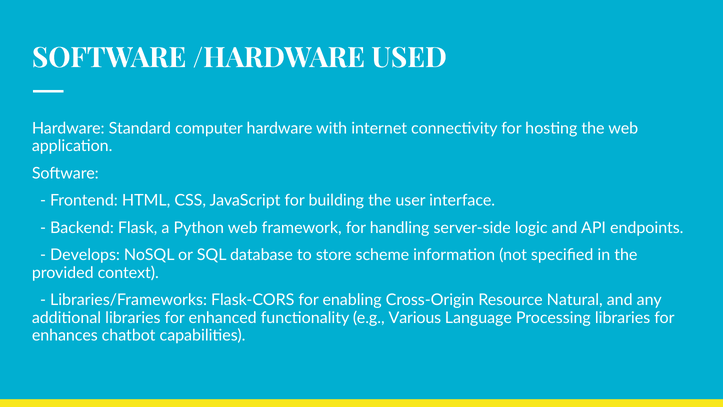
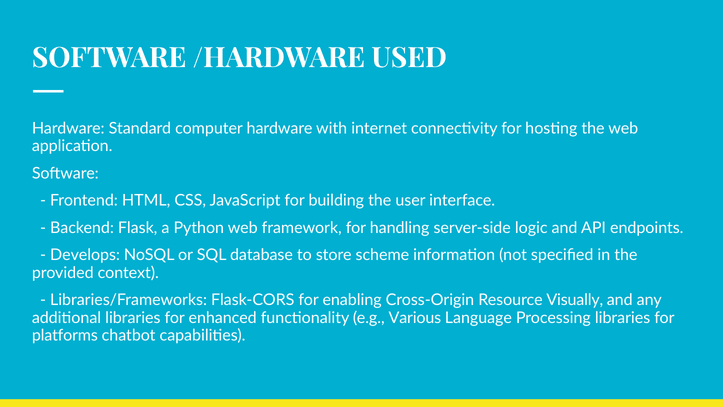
Natural: Natural -> Visually (575, 300)
enhances: enhances -> platforms (65, 335)
